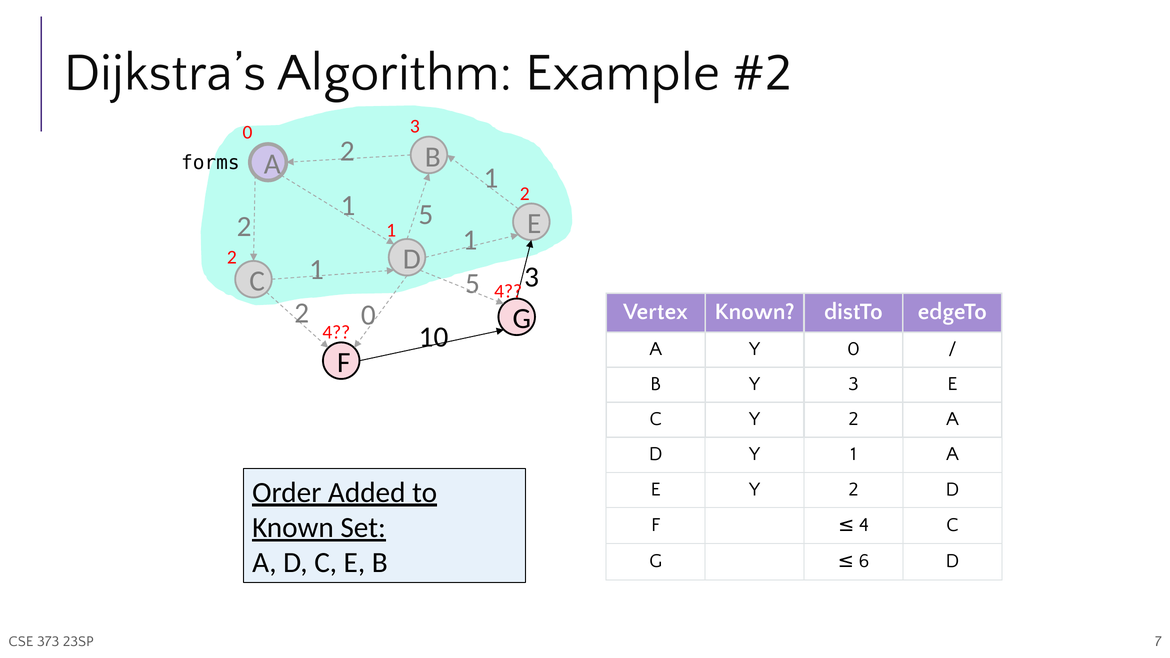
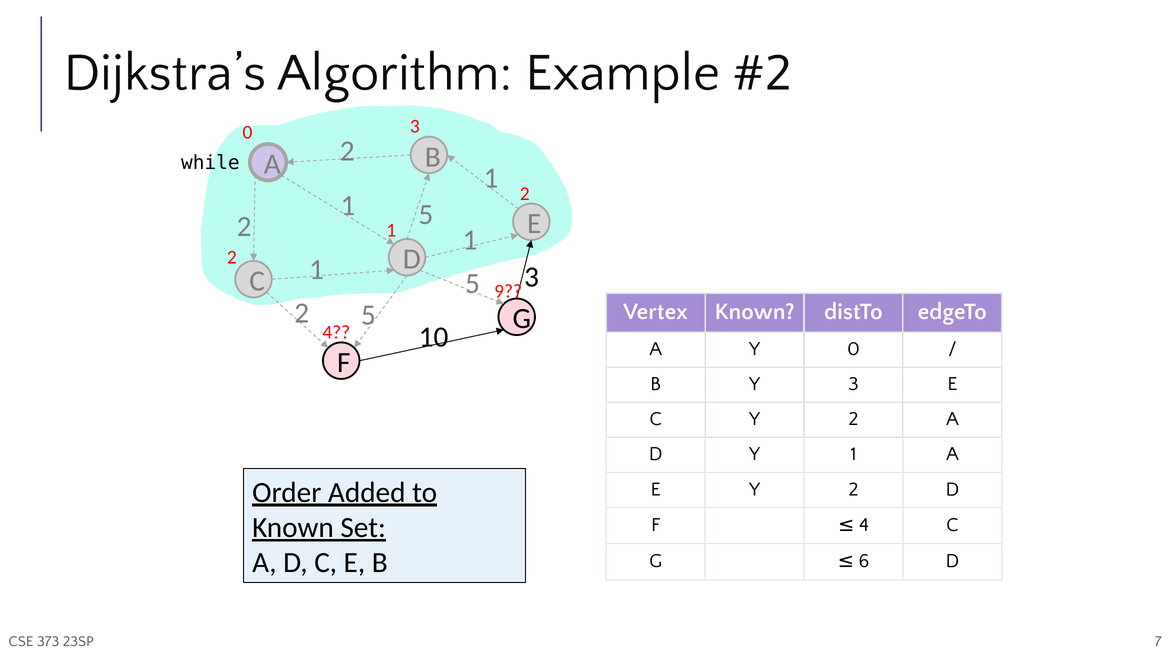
forms: forms -> while (210, 163)
4: 4 -> 9 (508, 291)
0: 0 -> 5 (368, 315)
